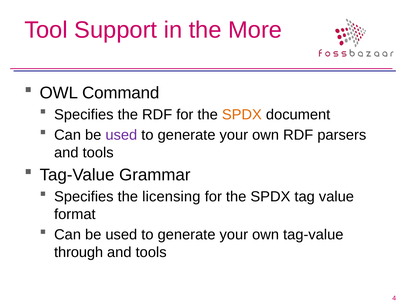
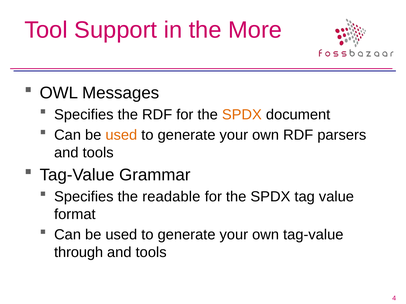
Command: Command -> Messages (121, 93)
used colour: purple -> orange (121, 135)
licensing: licensing -> readable (171, 197)
